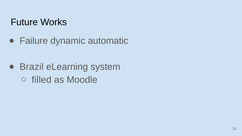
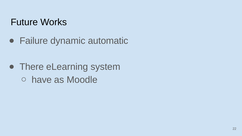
Brazil: Brazil -> There (32, 67)
filled: filled -> have (42, 80)
